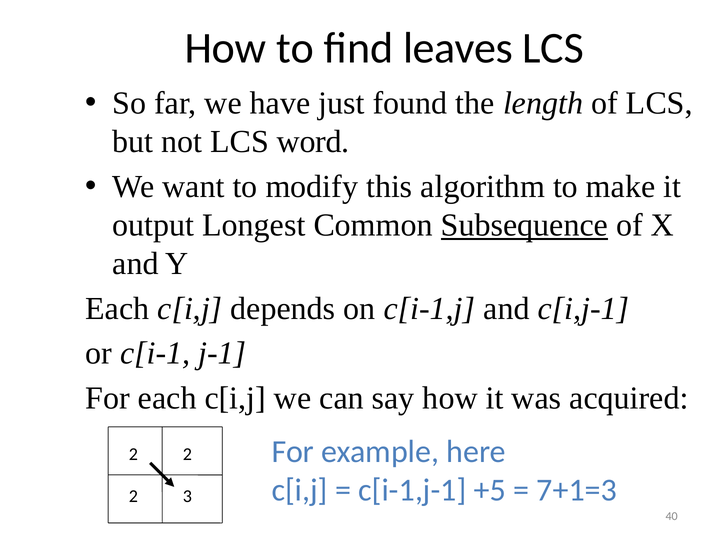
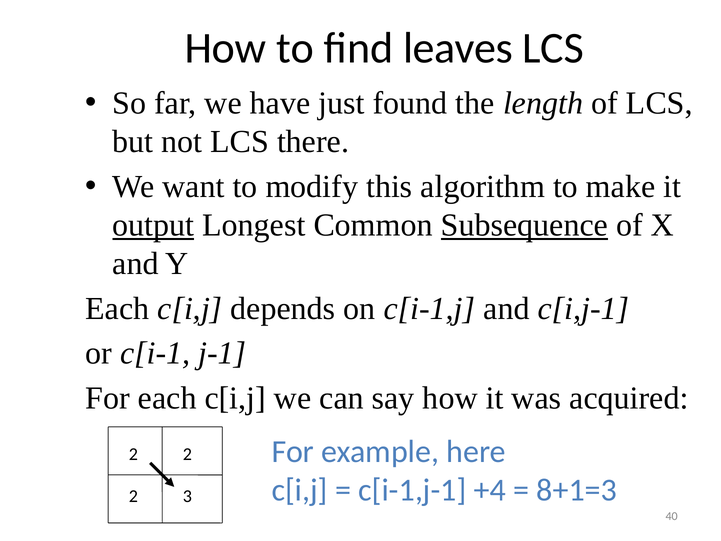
word: word -> there (313, 142)
output underline: none -> present (153, 225)
+5: +5 -> +4 (490, 490)
7+1=3: 7+1=3 -> 8+1=3 (577, 490)
